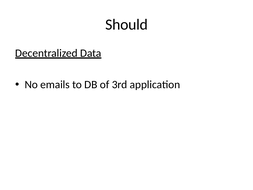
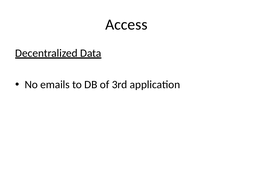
Should: Should -> Access (126, 24)
